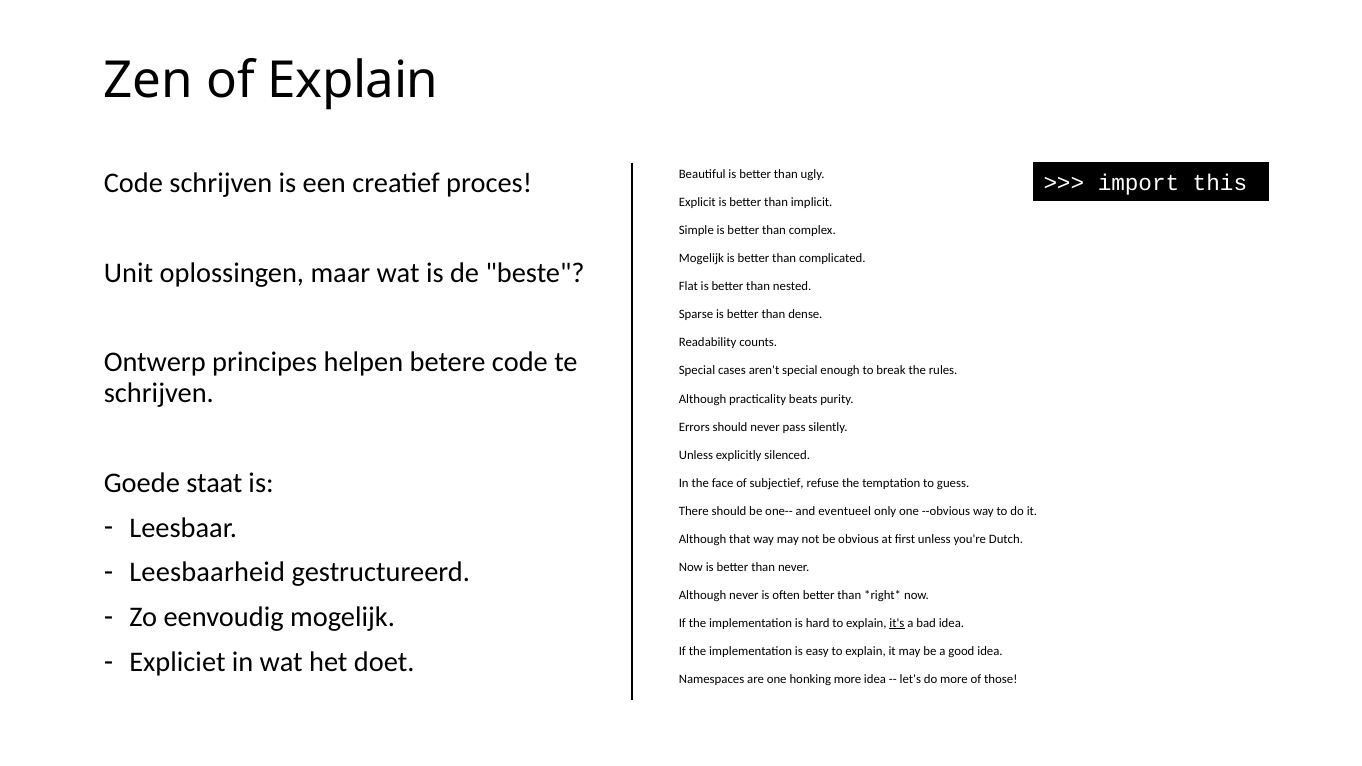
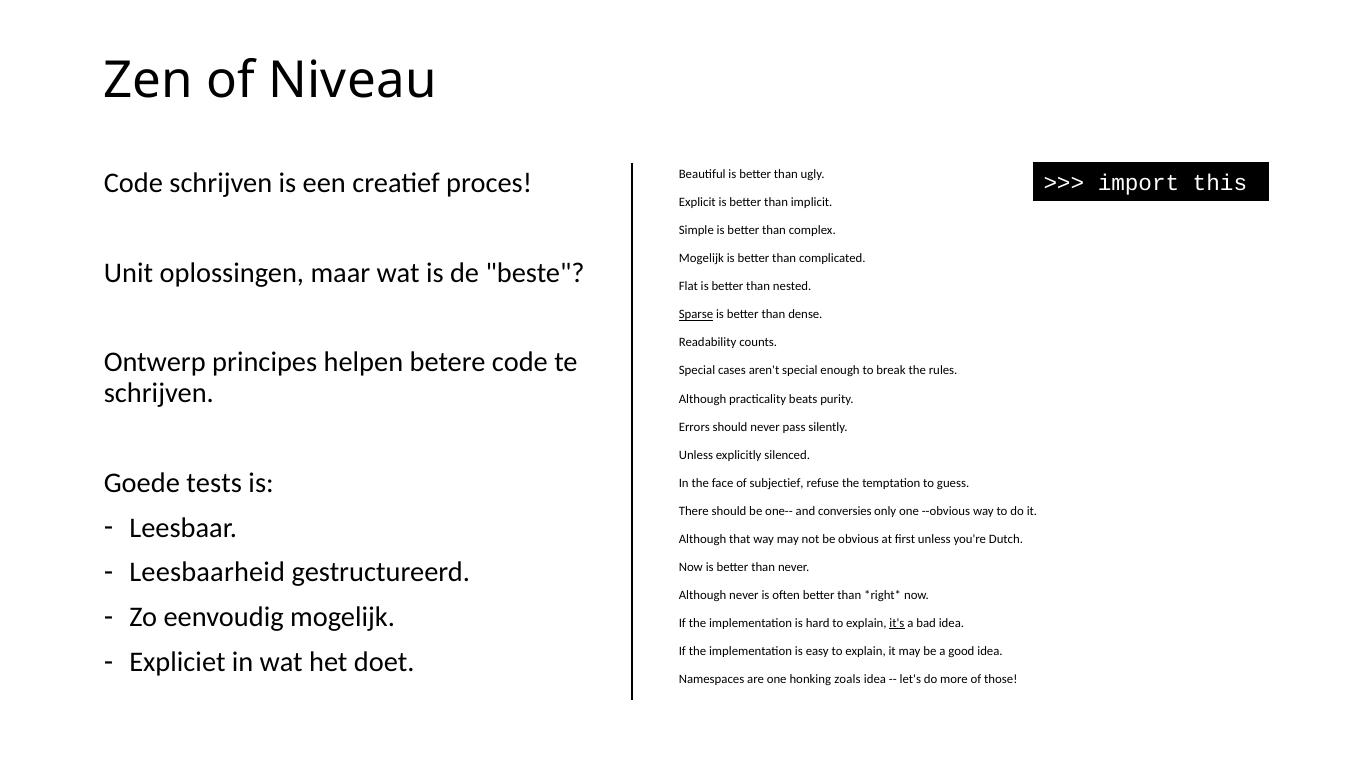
of Explain: Explain -> Niveau (353, 81)
Sparse underline: none -> present (696, 315)
staat: staat -> tests (214, 483)
eventueel: eventueel -> conversies (845, 511)
honking more: more -> zoals (847, 679)
